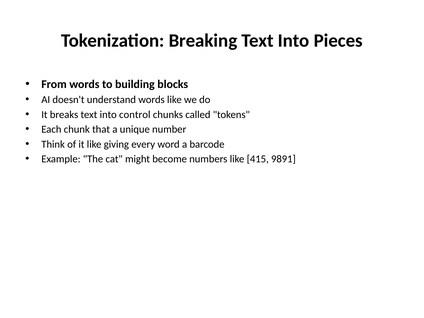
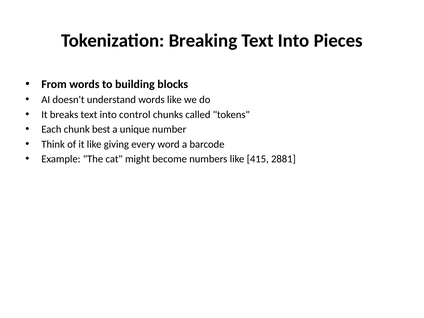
that: that -> best (101, 129)
9891: 9891 -> 2881 (283, 159)
